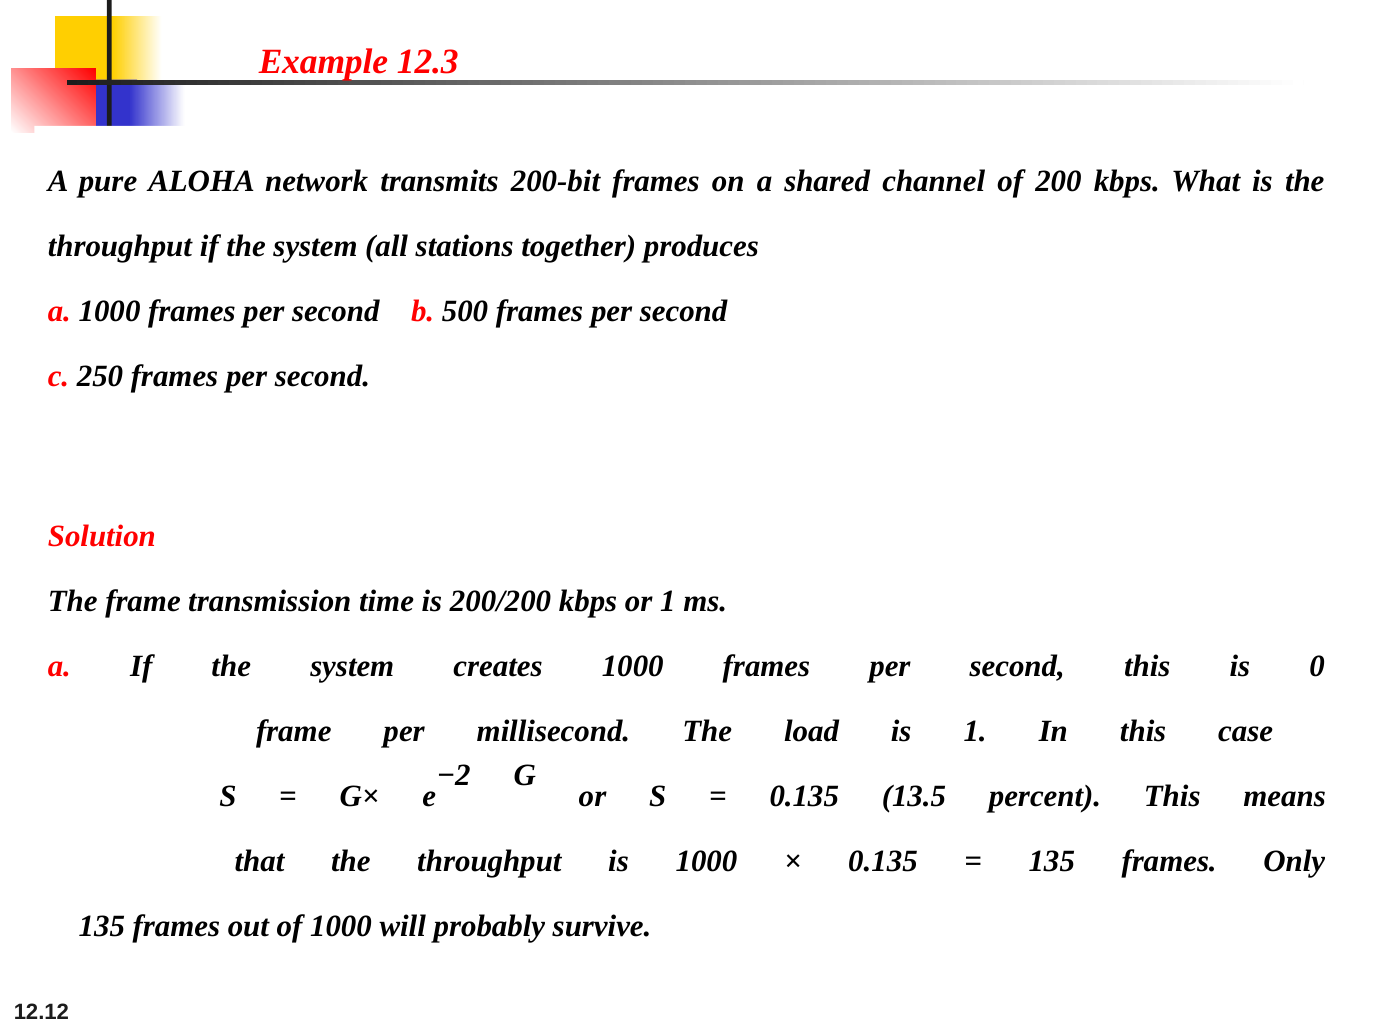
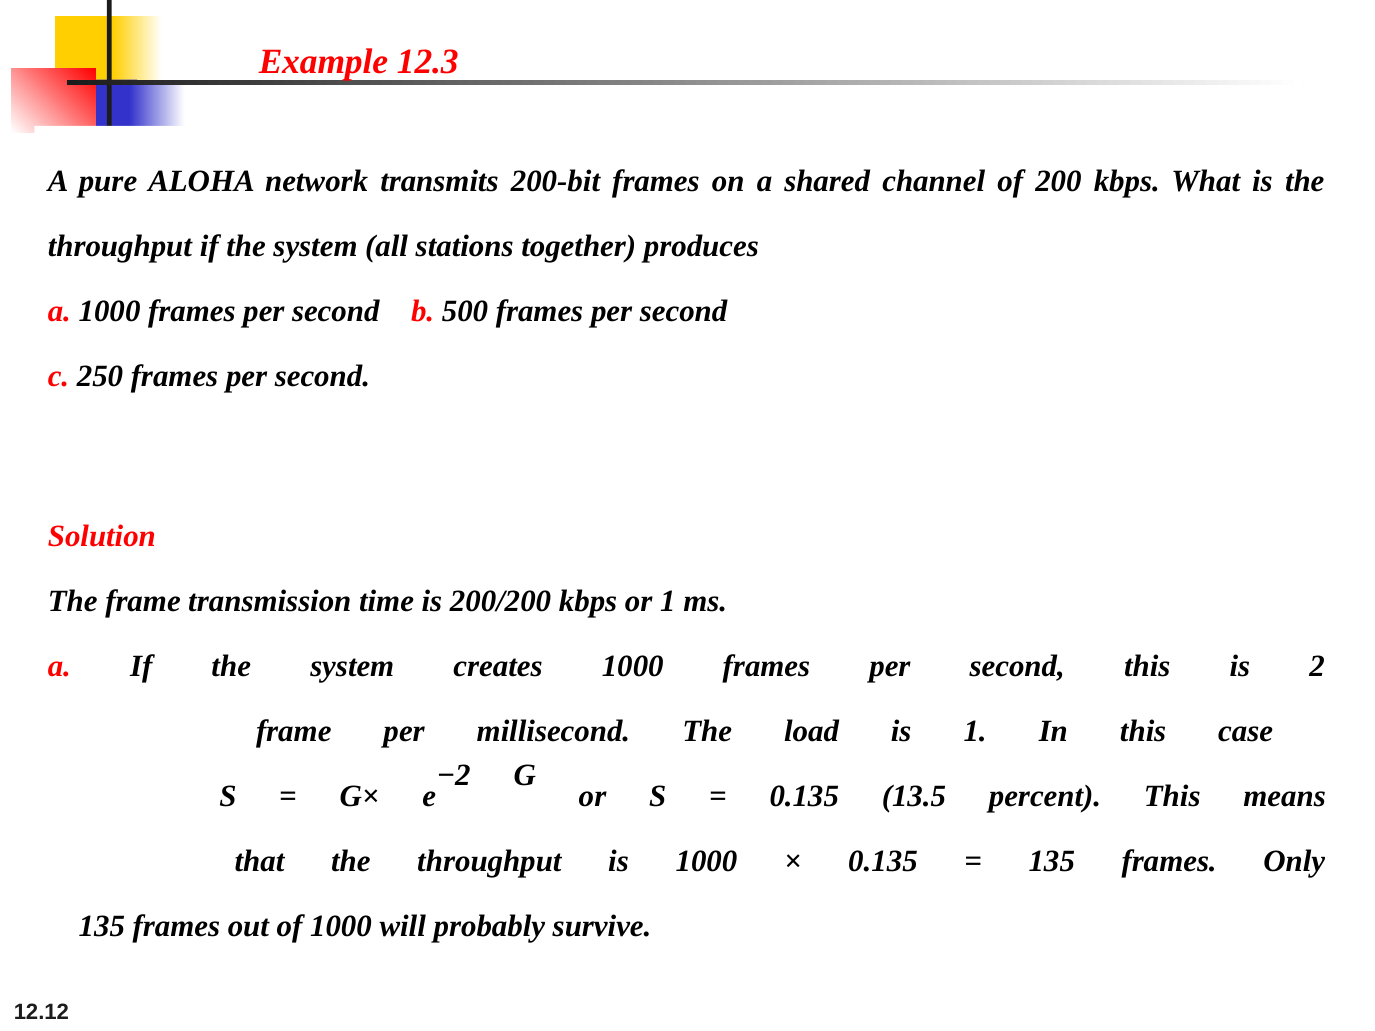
0: 0 -> 2 (1317, 667)
